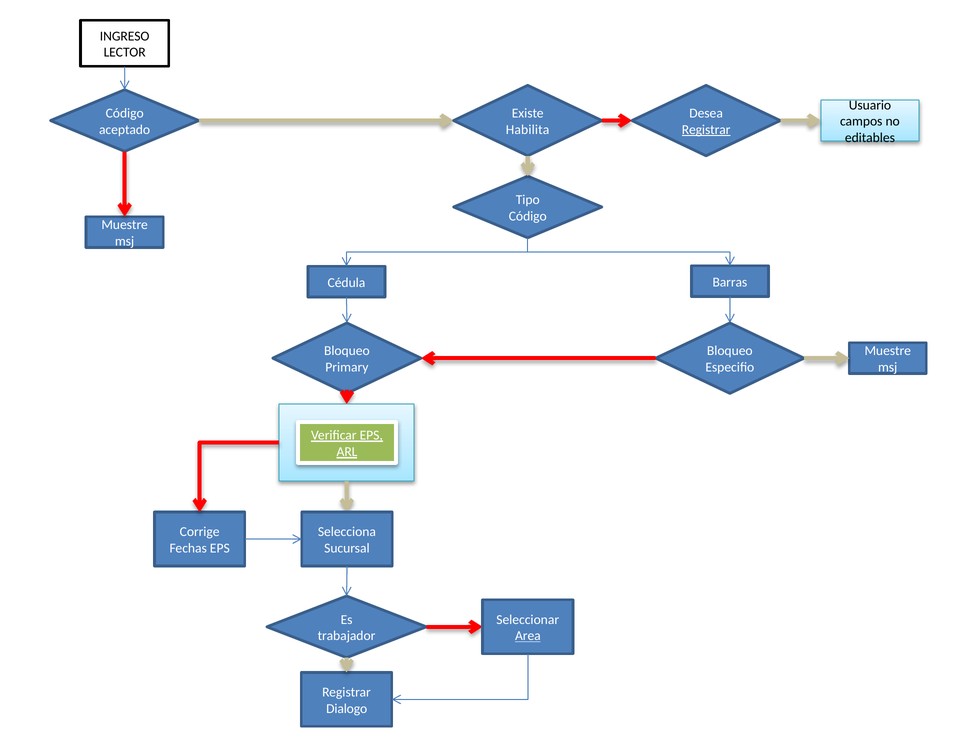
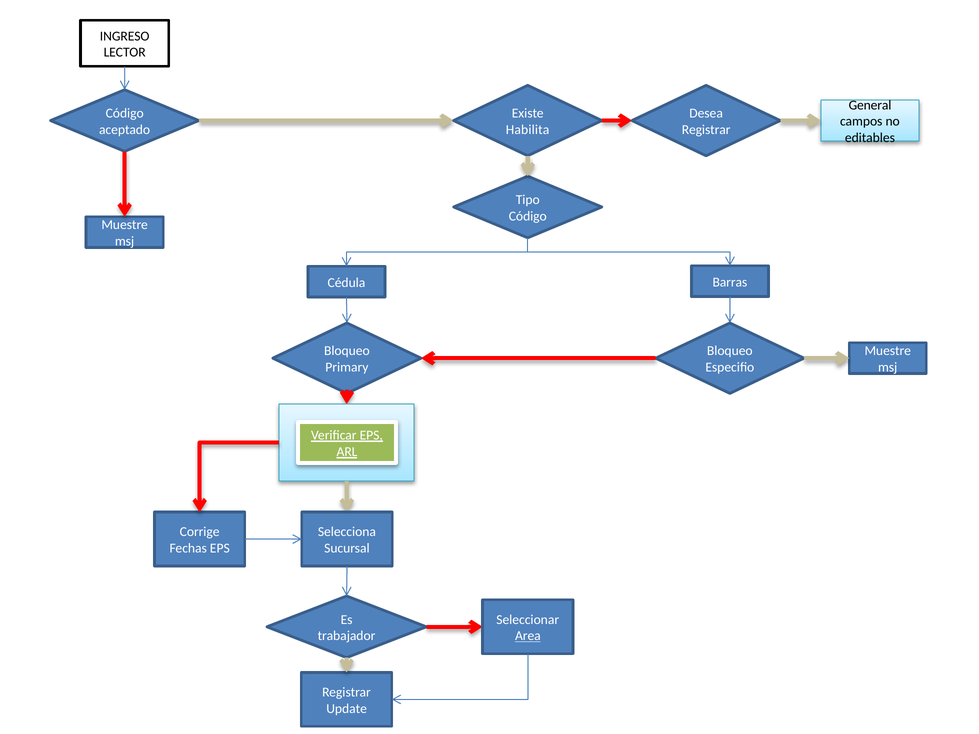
Usuario: Usuario -> General (870, 105)
Registrar underline: present -> none (706, 130)
Dialogo: Dialogo -> Update (347, 709)
